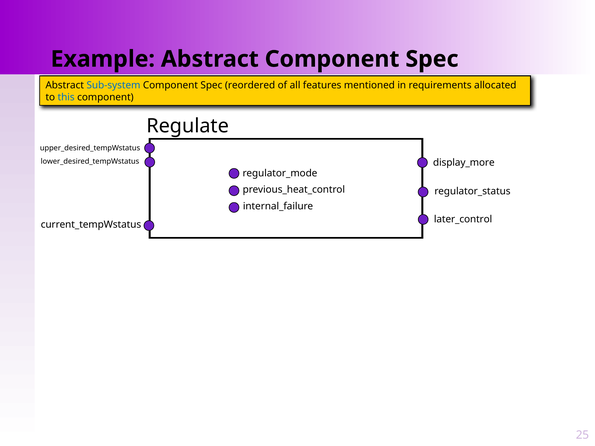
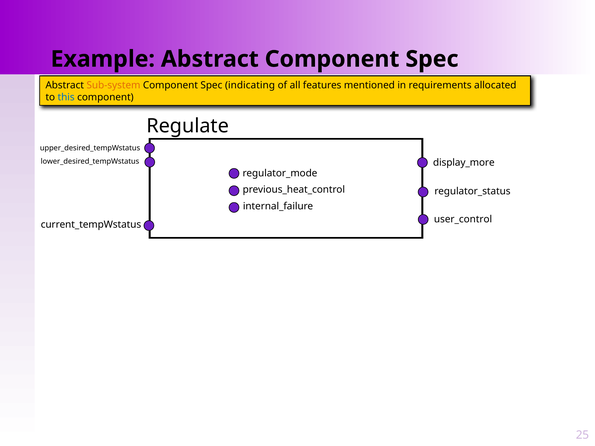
Sub-system colour: blue -> orange (113, 85)
reordered: reordered -> indicating (250, 85)
later_control: later_control -> user_control (463, 219)
